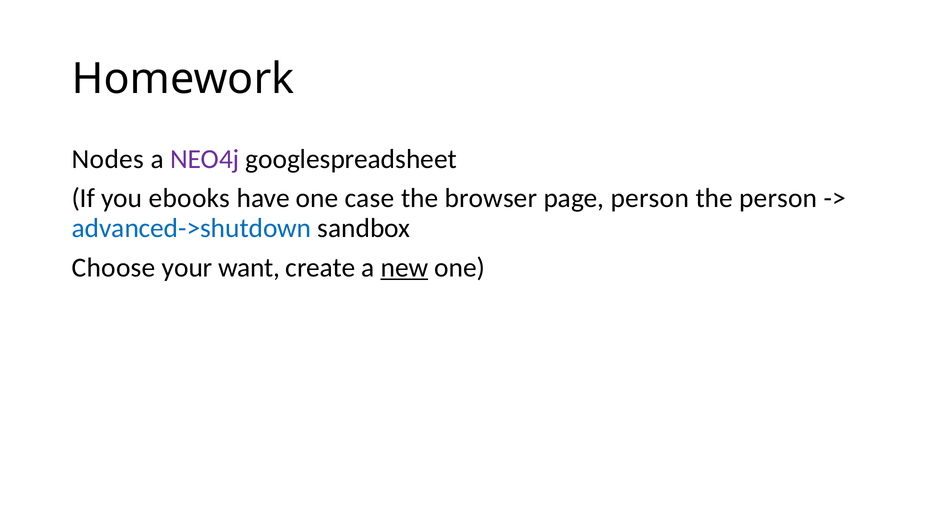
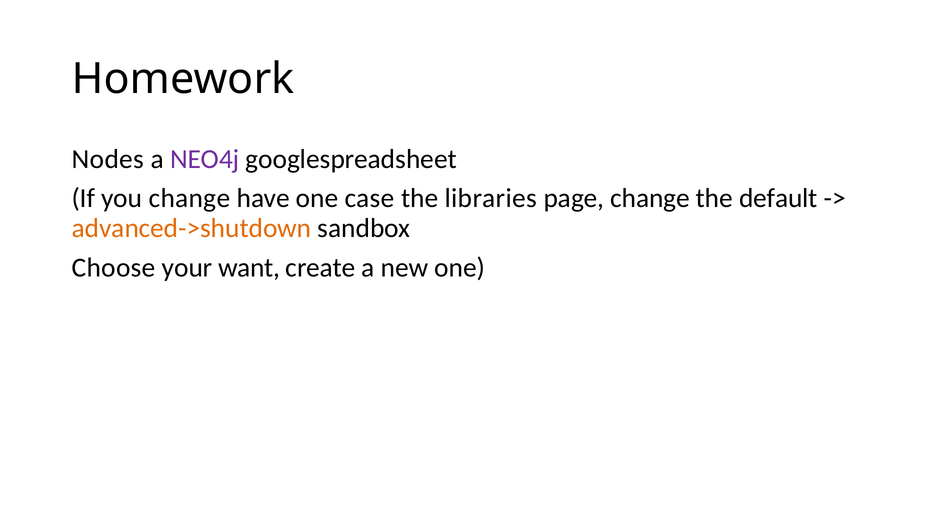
you ebooks: ebooks -> change (189, 199)
browser: browser -> libraries (491, 199)
page person: person -> change (650, 199)
the person: person -> default (778, 199)
advanced->shutdown colour: blue -> orange (192, 228)
new underline: present -> none (404, 268)
